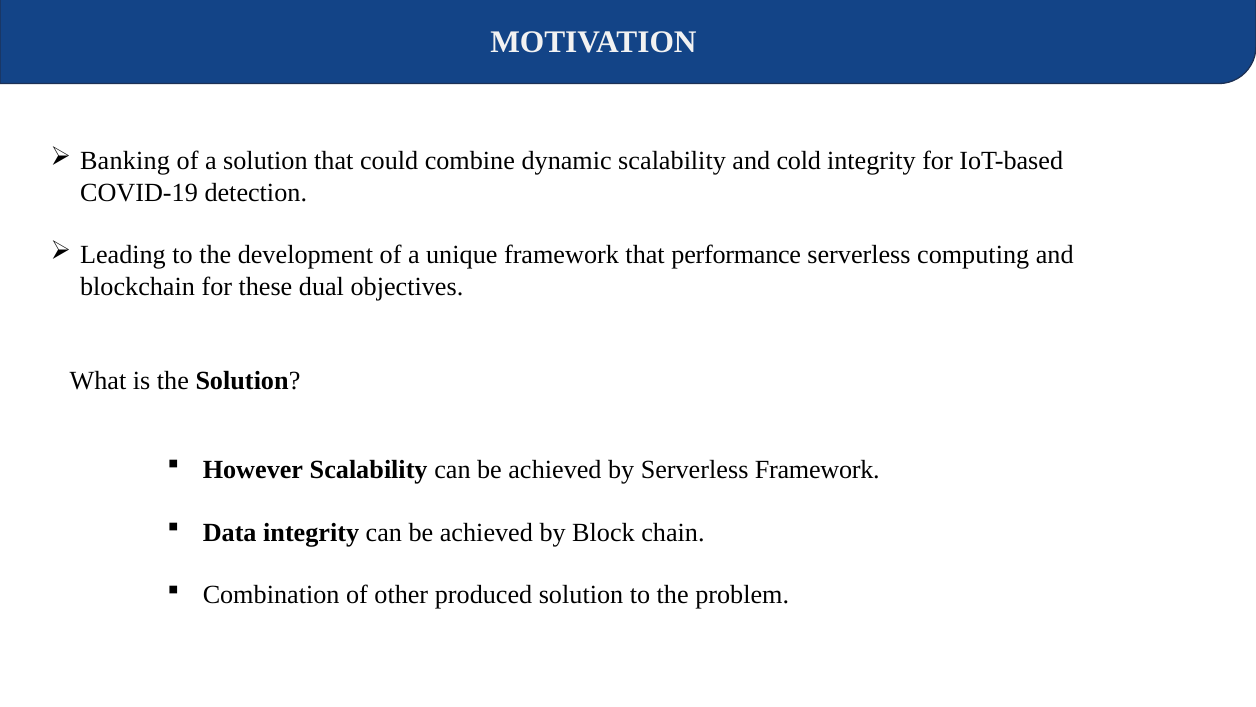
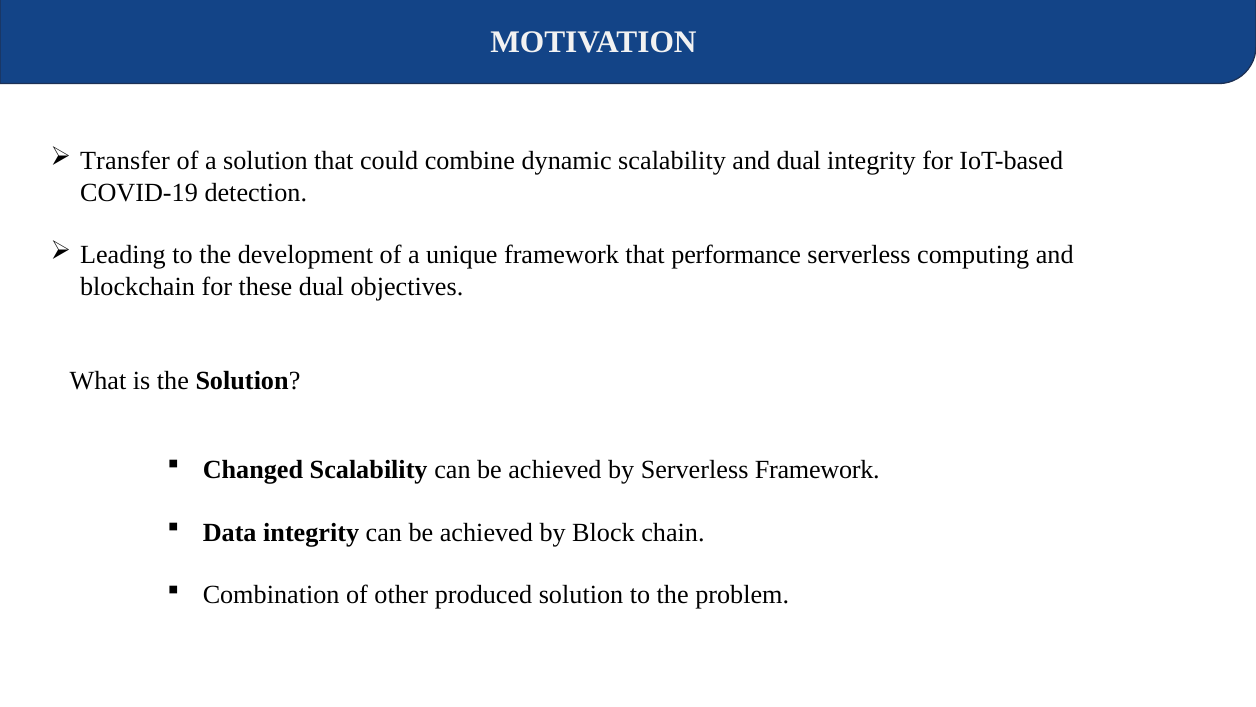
Banking: Banking -> Transfer (125, 161)
and cold: cold -> dual (799, 161)
However: However -> Changed (253, 469)
